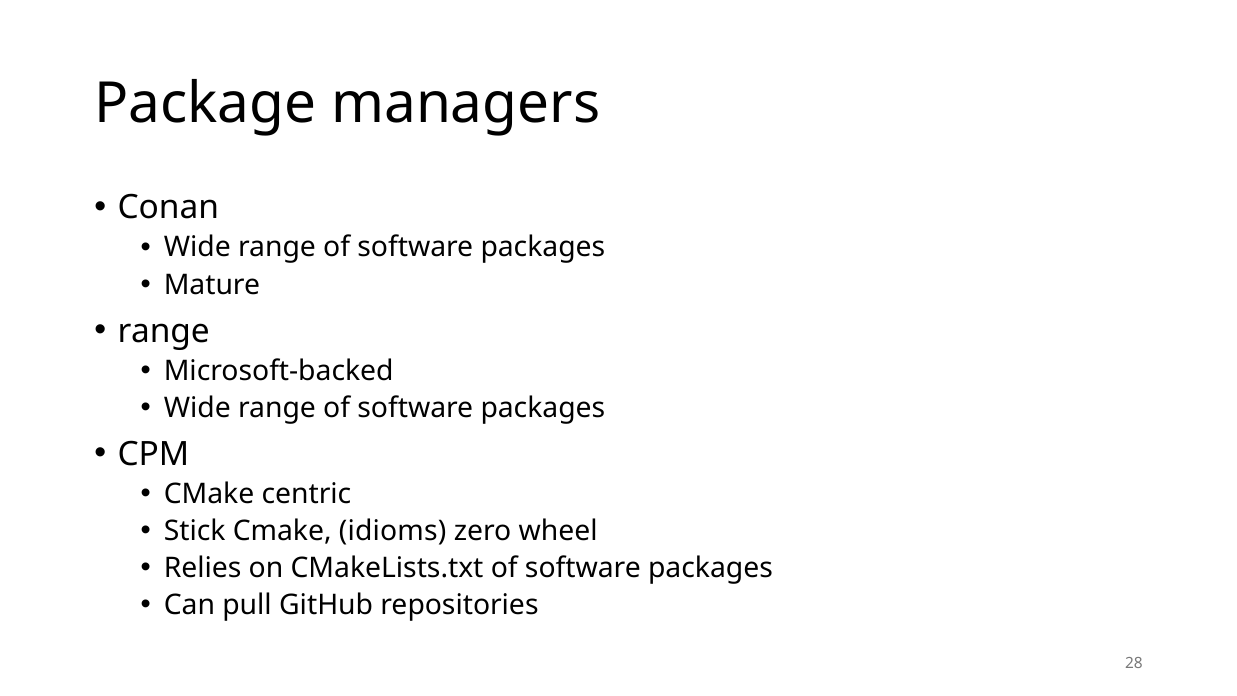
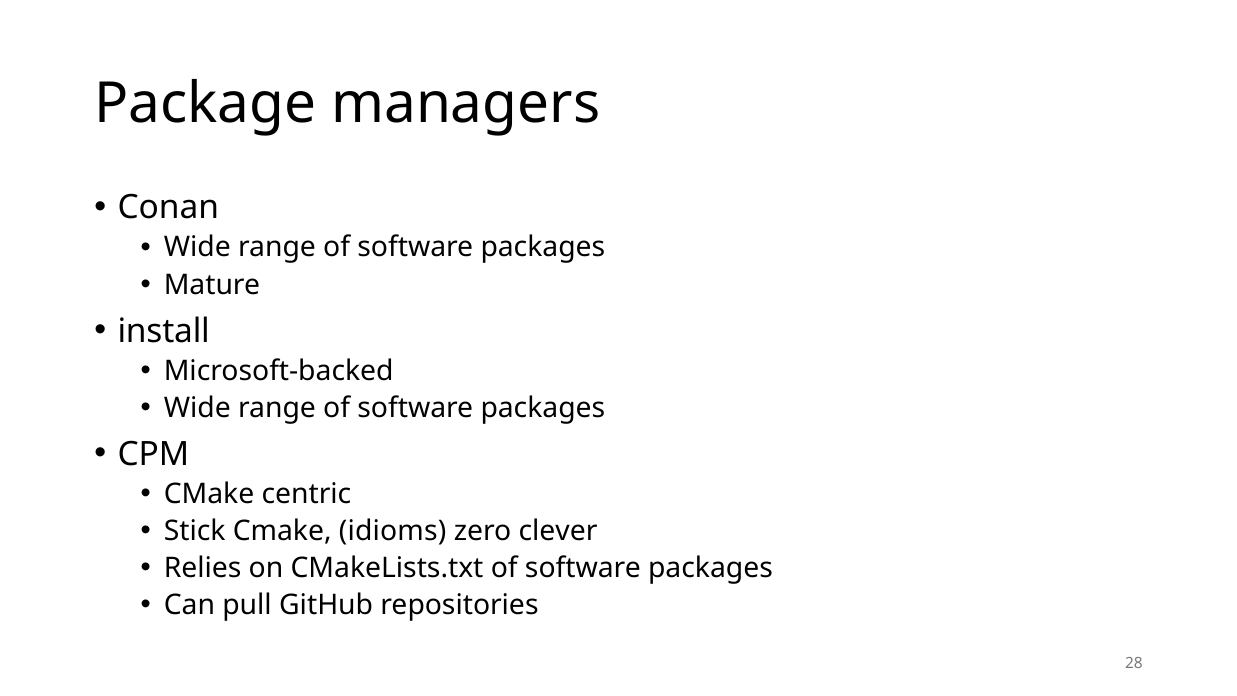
range: range -> install (164, 331)
wheel: wheel -> clever (558, 531)
